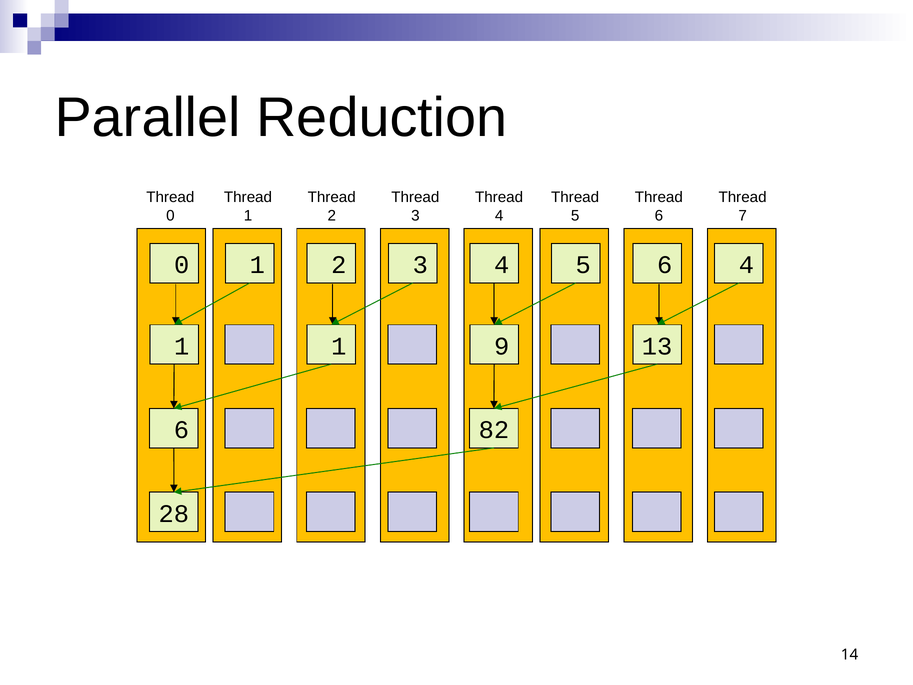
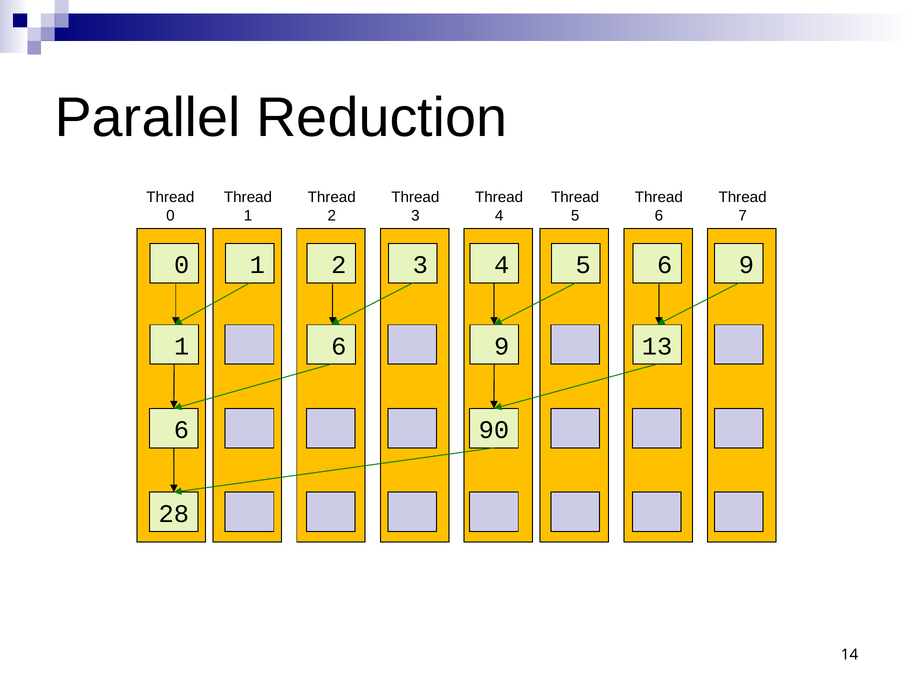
4 6 4: 4 -> 9 (746, 265)
1 1: 1 -> 6 (339, 346)
82: 82 -> 90 (494, 430)
